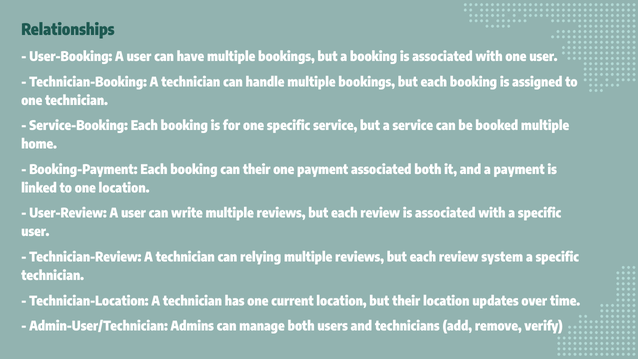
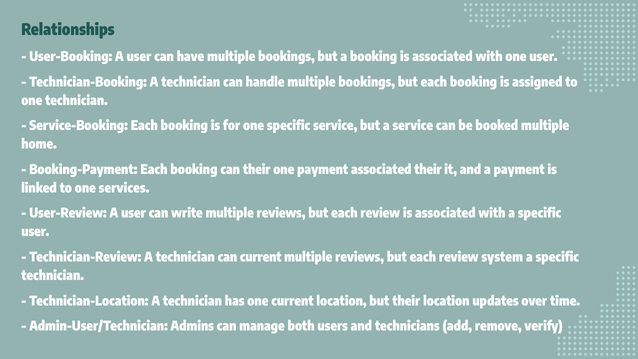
associated both: both -> their (428, 170)
one location: location -> services (124, 188)
can relying: relying -> current (261, 257)
